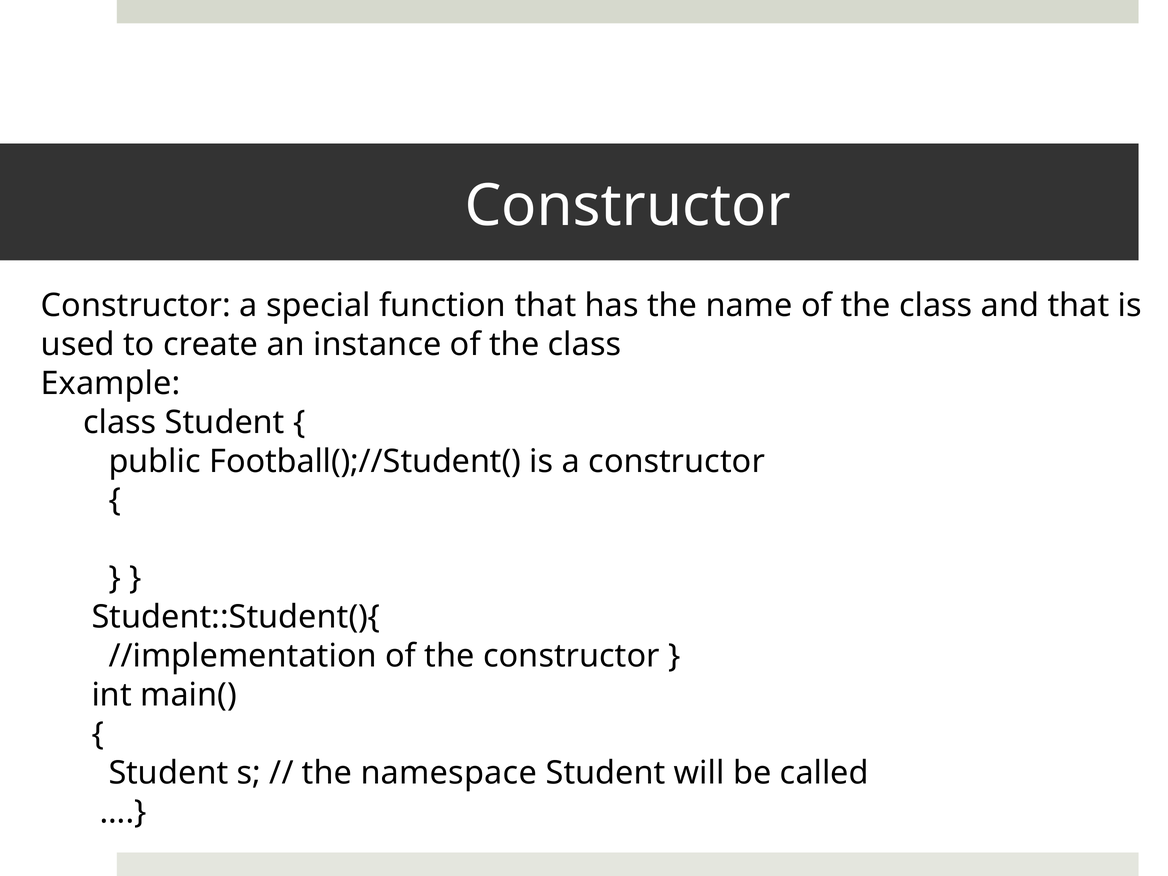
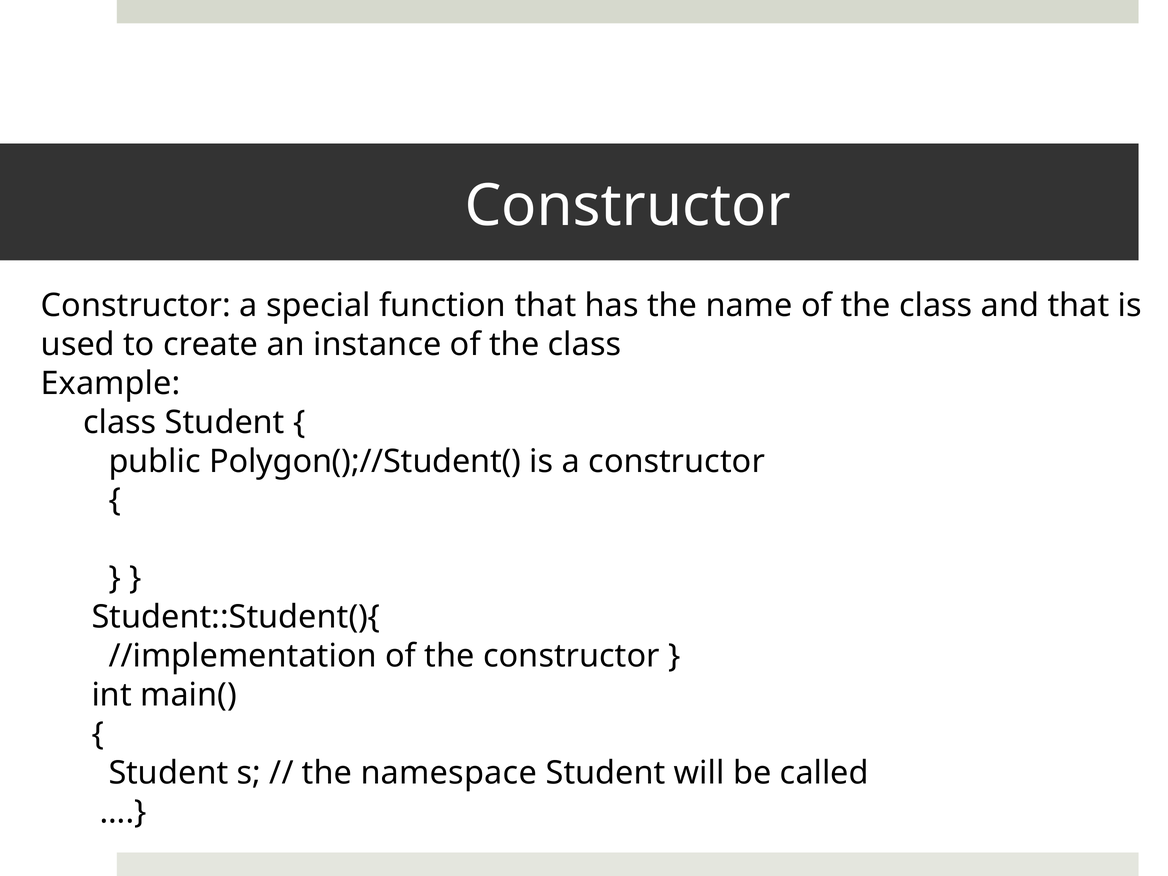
Football();//Student(: Football();//Student( -> Polygon();//Student( (365, 461)
